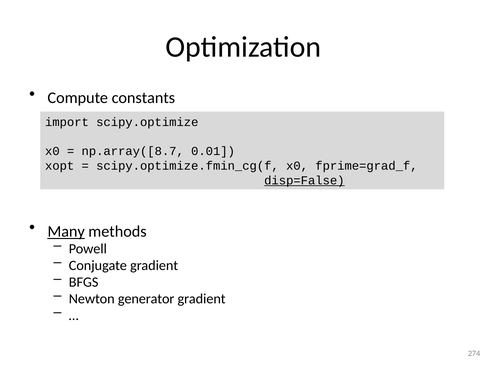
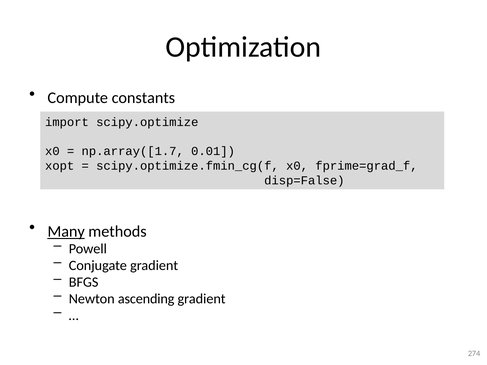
np.array([8.7: np.array([8.7 -> np.array([1.7 (133, 151)
disp=False underline: present -> none (304, 181)
generator: generator -> ascending (146, 299)
